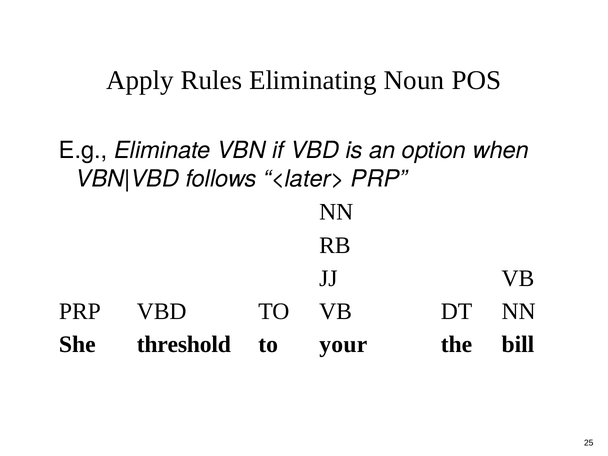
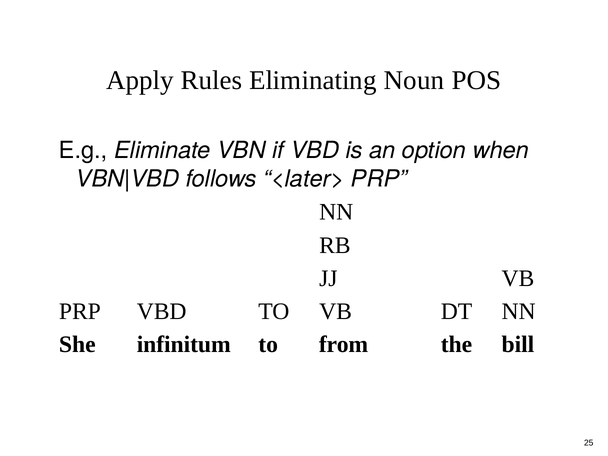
threshold: threshold -> infinitum (184, 345)
your: your -> from (344, 345)
